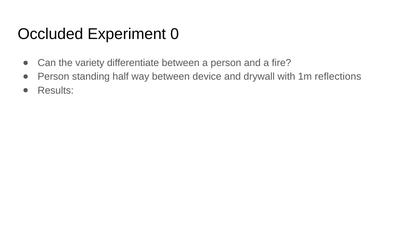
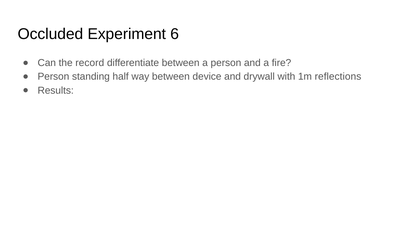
0: 0 -> 6 (175, 34)
variety: variety -> record (90, 63)
